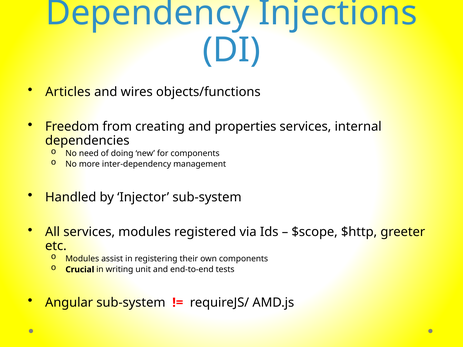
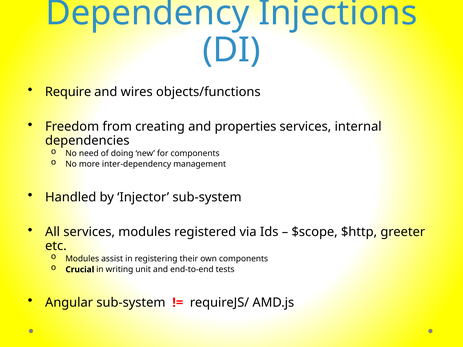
Articles: Articles -> Require (68, 92)
